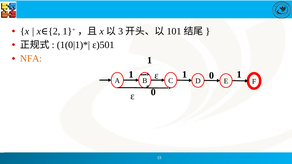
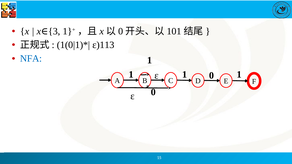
3: 3 -> 0 (121, 31)
2: 2 -> 3 (54, 31)
ε)501: ε)501 -> ε)113 (103, 45)
NFA colour: orange -> blue (31, 59)
